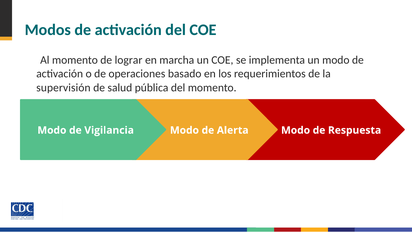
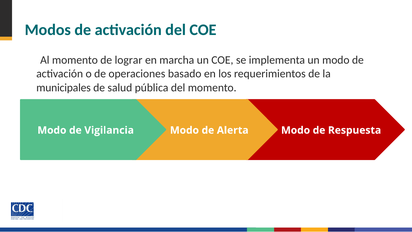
supervisión: supervisión -> municipales (64, 88)
